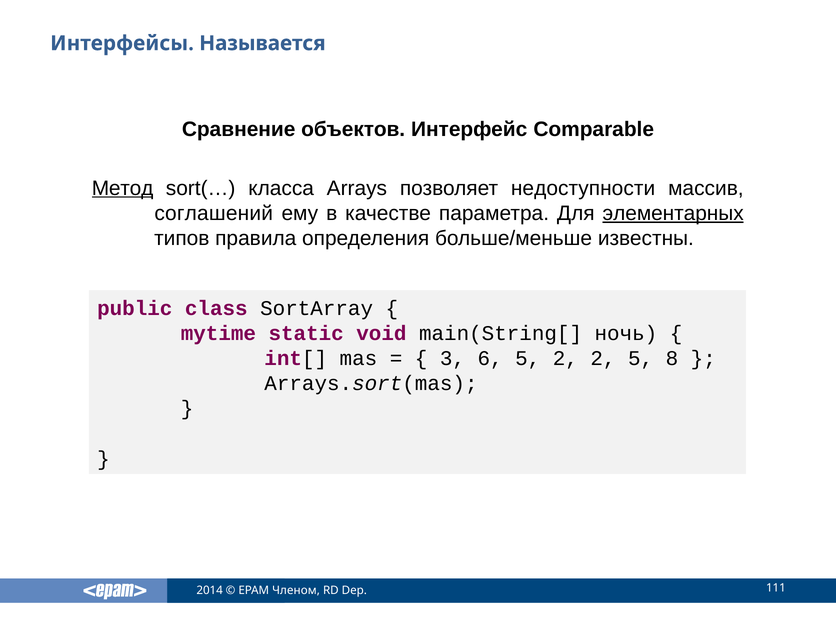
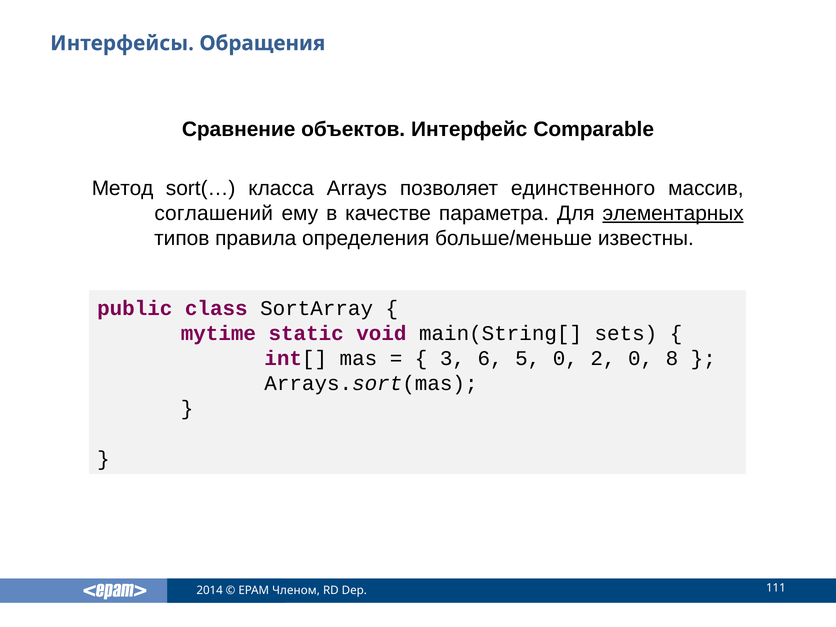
Называется: Называется -> Обращения (262, 43)
Метод underline: present -> none (123, 188)
недоступности: недоступности -> единственного (583, 188)
ночь: ночь -> sets (626, 333)
5 2: 2 -> 0 (565, 358)
2 5: 5 -> 0 (641, 358)
